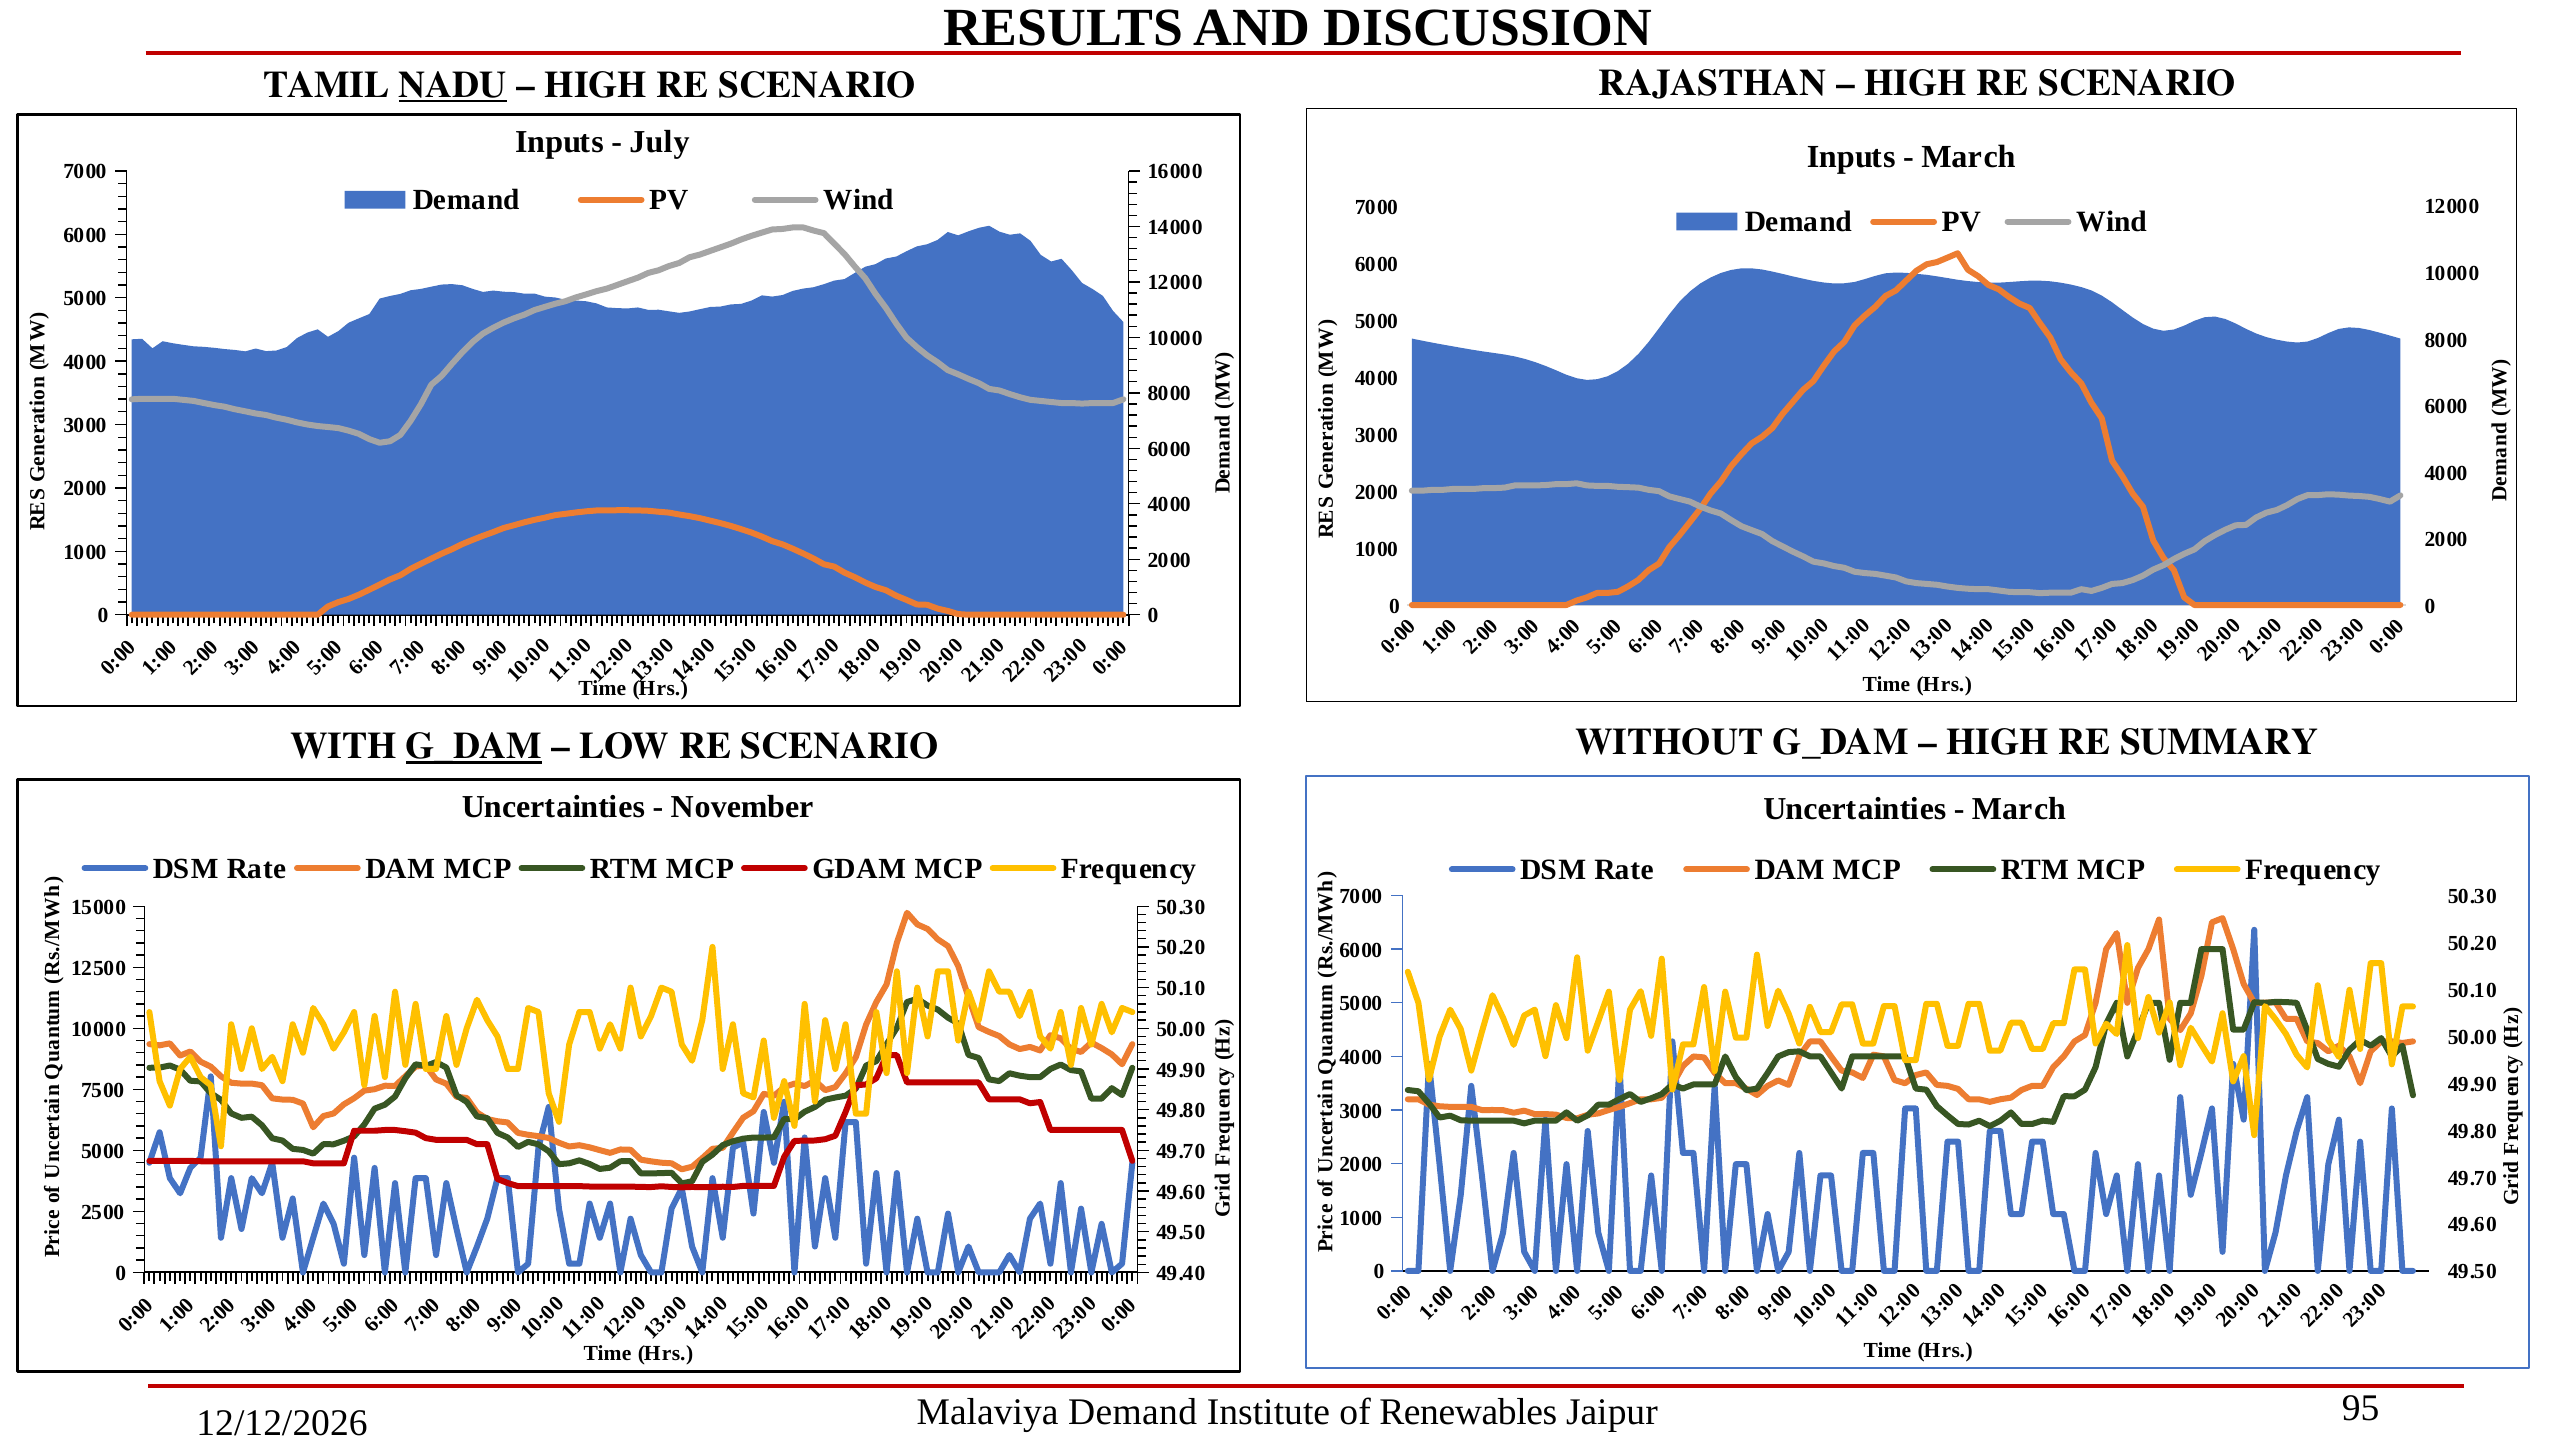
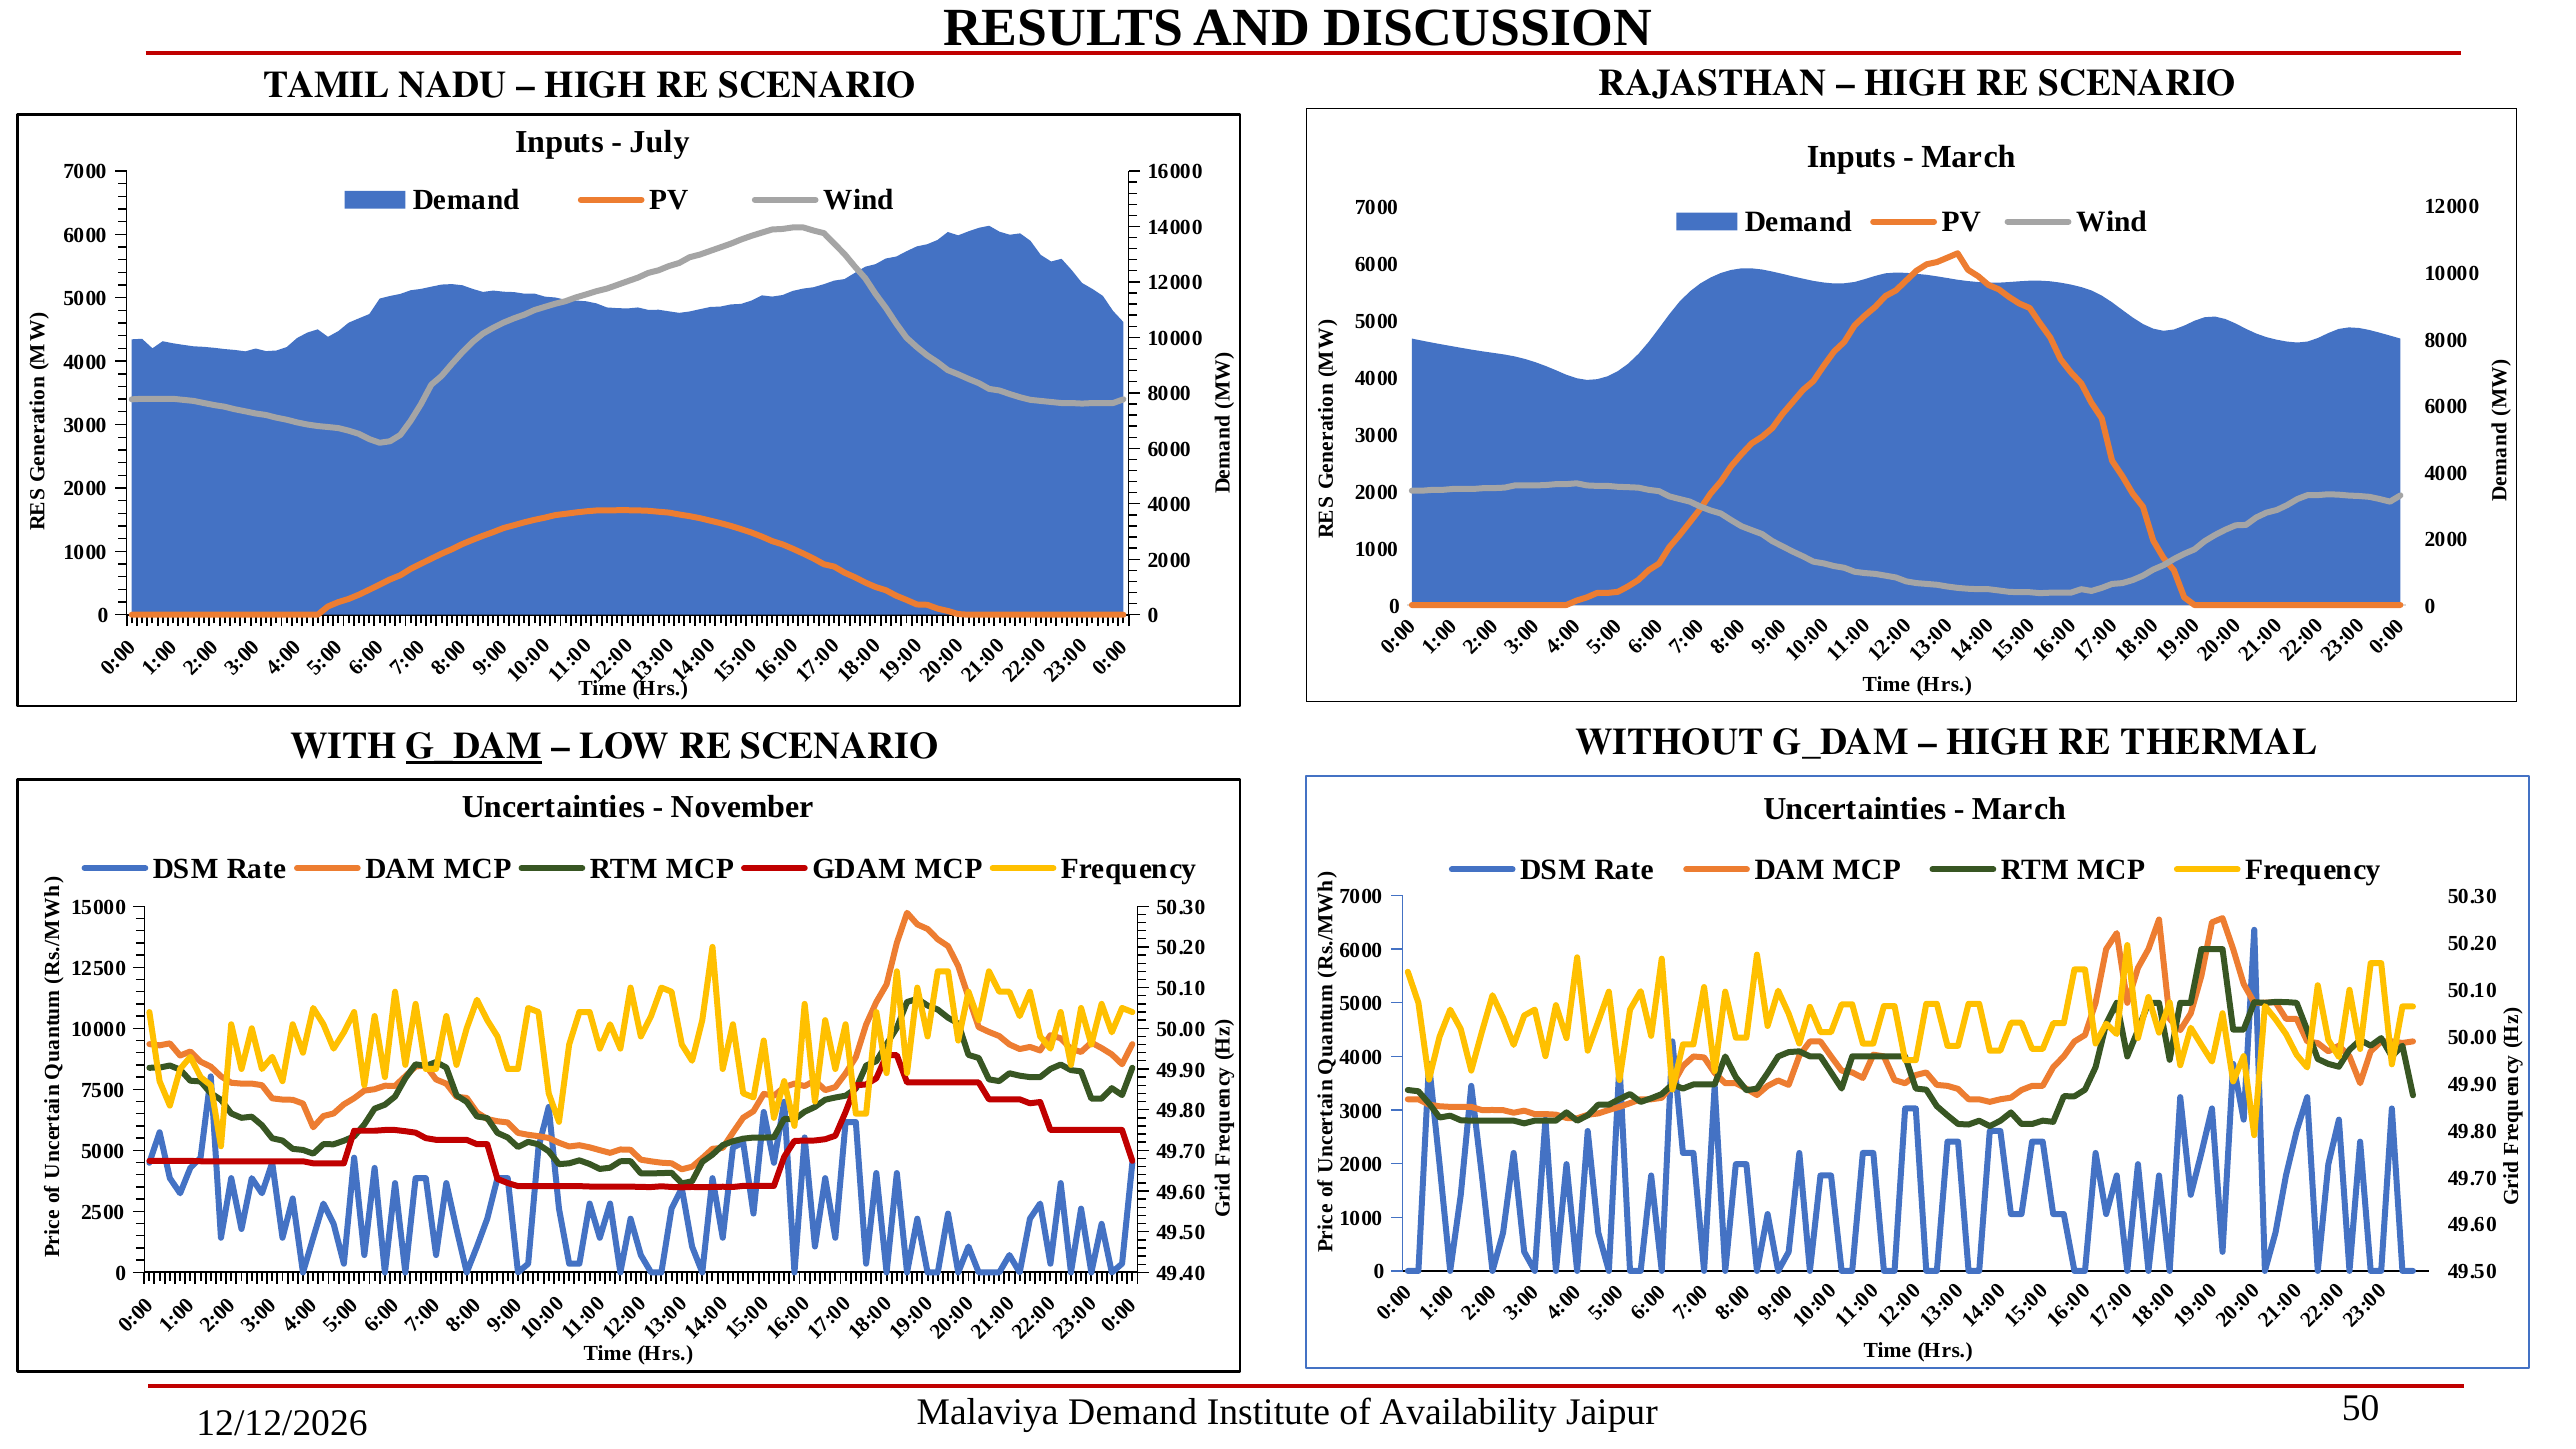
NADU underline: present -> none (453, 85)
SUMMARY: SUMMARY -> THERMAL (2219, 742)
Renewables: Renewables -> Availability (1468, 1412)
95: 95 -> 50 (2361, 1408)
